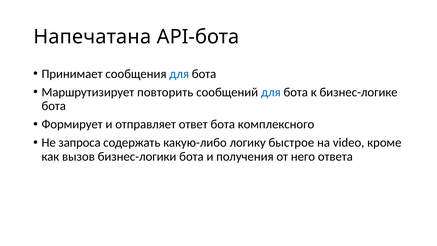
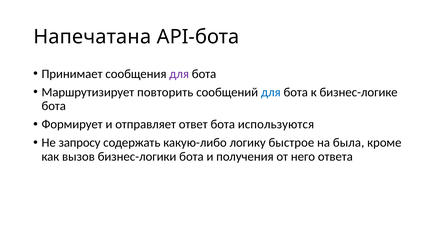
для colour: blue -> purple (179, 74)
комплексного: комплексного -> используются (276, 124)
запроса: запроса -> запросу (80, 143)
video: video -> была (349, 143)
